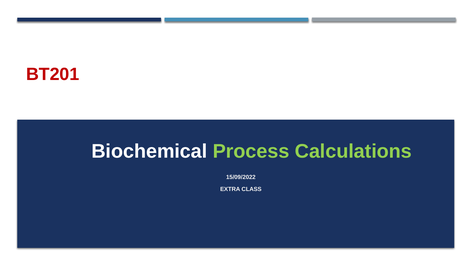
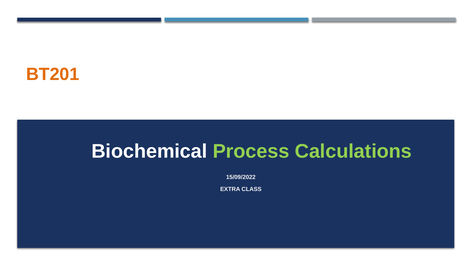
BT201 colour: red -> orange (53, 74)
